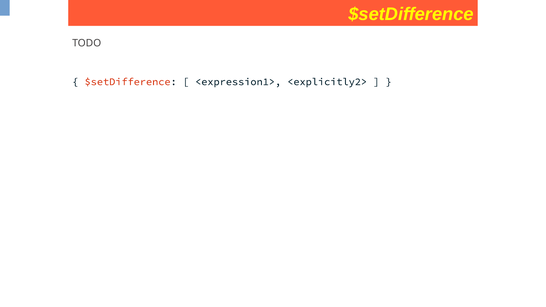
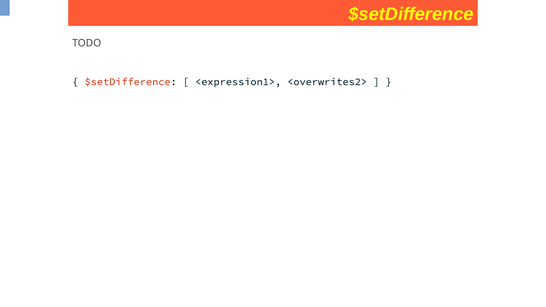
<explicitly2>: <explicitly2> -> <overwrites2> (327, 82)
